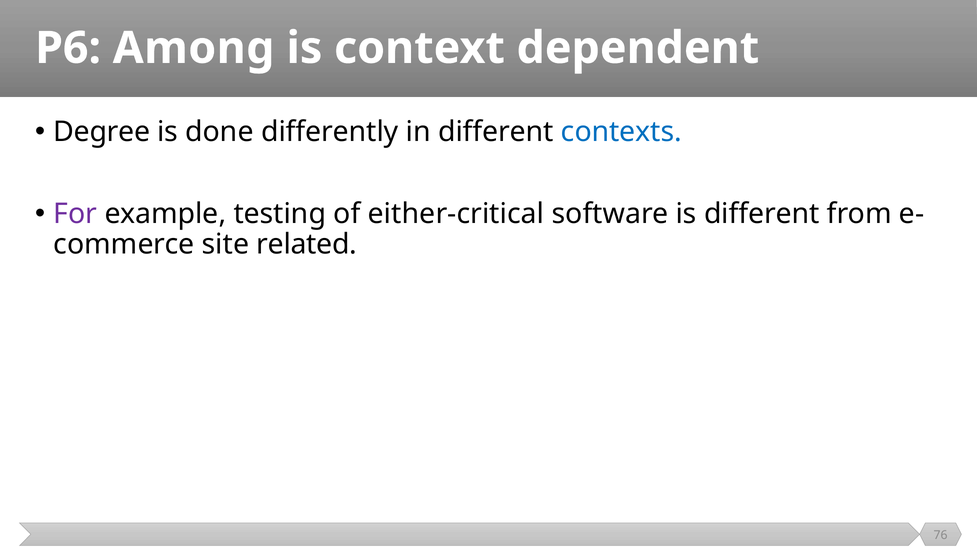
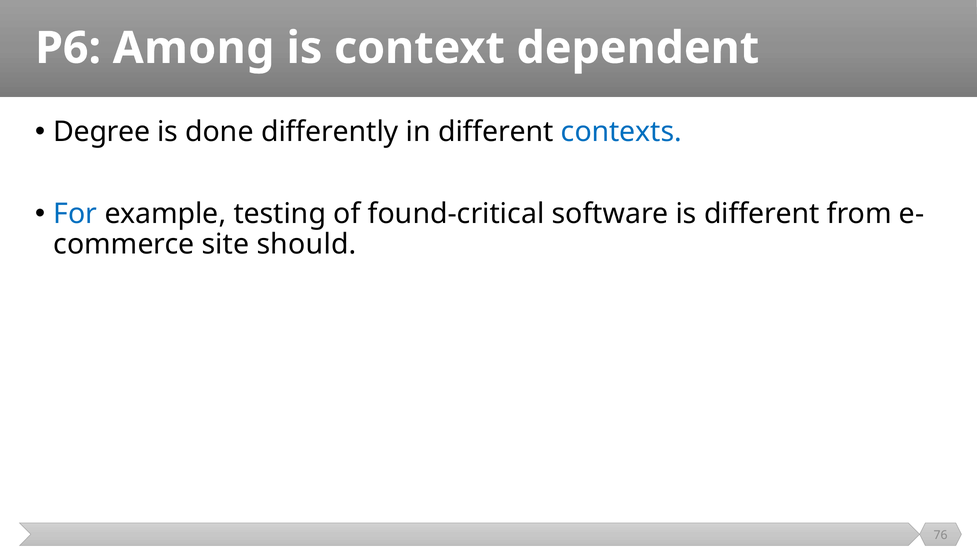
For colour: purple -> blue (75, 214)
either-critical: either-critical -> found-critical (456, 214)
related: related -> should (306, 244)
